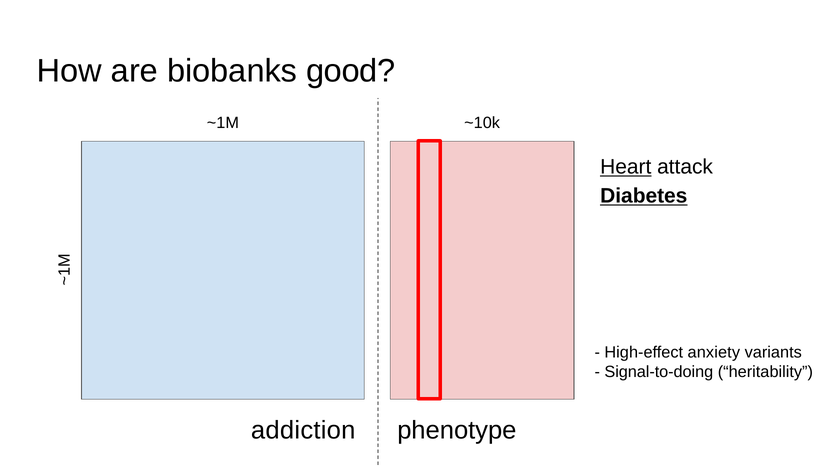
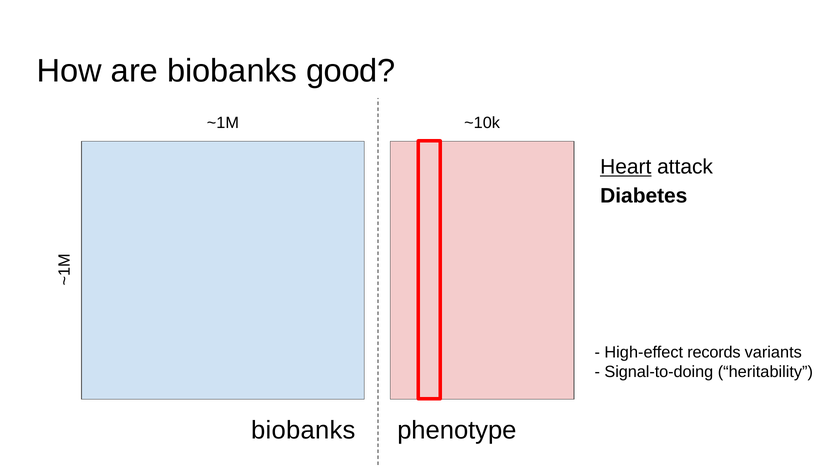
Diabetes underline: present -> none (644, 196)
anxiety: anxiety -> records (714, 352)
addiction: addiction -> biobanks (303, 431)
